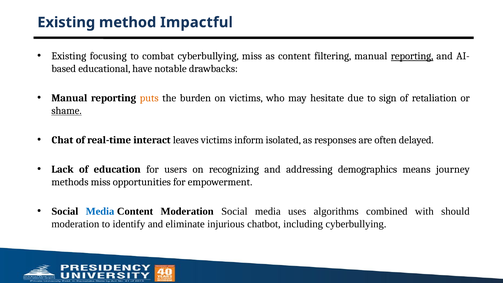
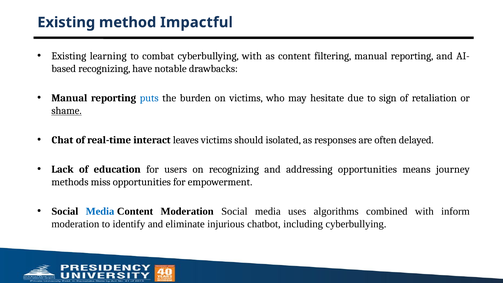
focusing: focusing -> learning (108, 56)
cyberbullying miss: miss -> with (252, 56)
reporting underline: present -> none (412, 56)
educational: educational -> recognizing (104, 69)
puts colour: orange -> blue (149, 98)
inform: inform -> should (249, 140)
addressing demographics: demographics -> opportunities (367, 169)
should: should -> inform (455, 211)
